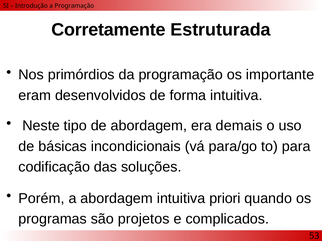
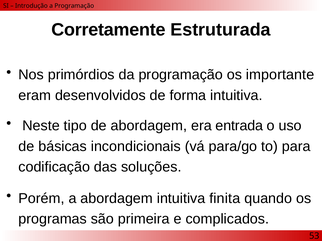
demais: demais -> entrada (239, 126)
priori: priori -> finita (225, 199)
projetos: projetos -> primeira (144, 219)
